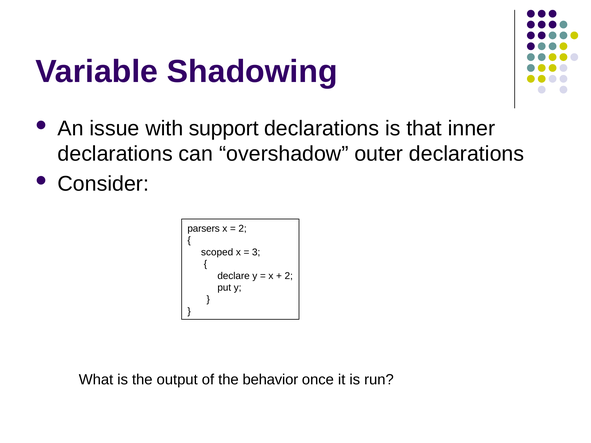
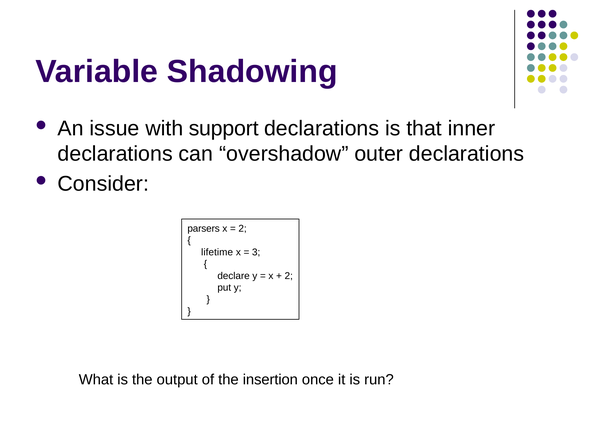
scoped: scoped -> lifetime (217, 252)
behavior: behavior -> insertion (270, 380)
